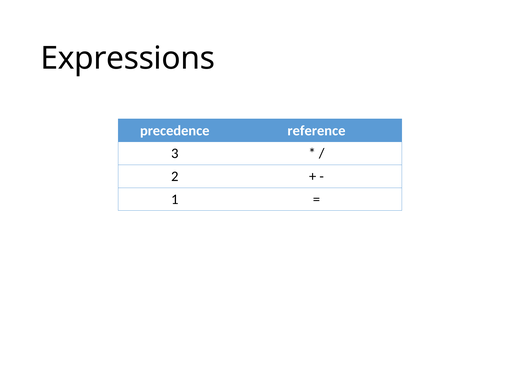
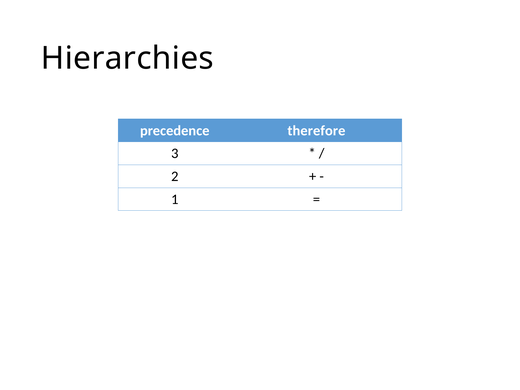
Expressions: Expressions -> Hierarchies (127, 58)
reference: reference -> therefore (316, 131)
